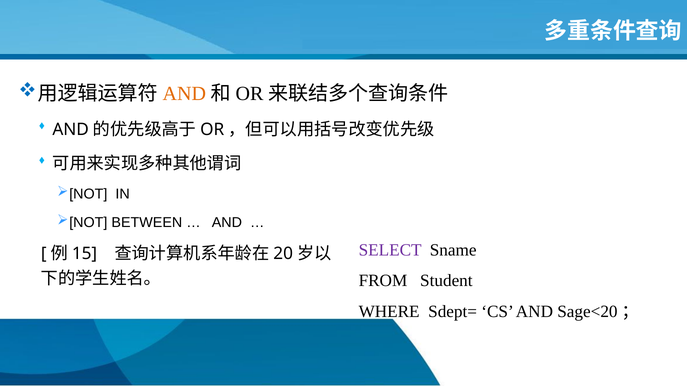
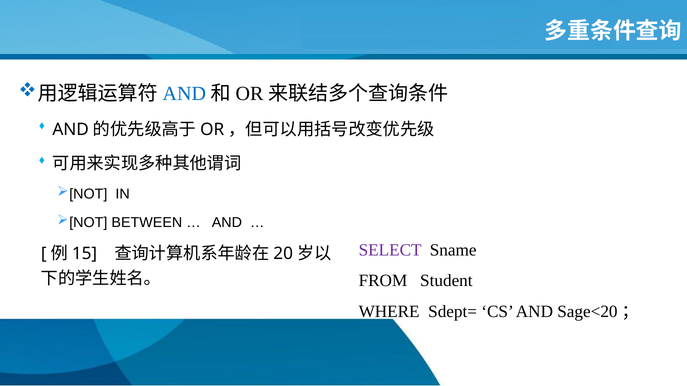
AND colour: orange -> blue (184, 94)
